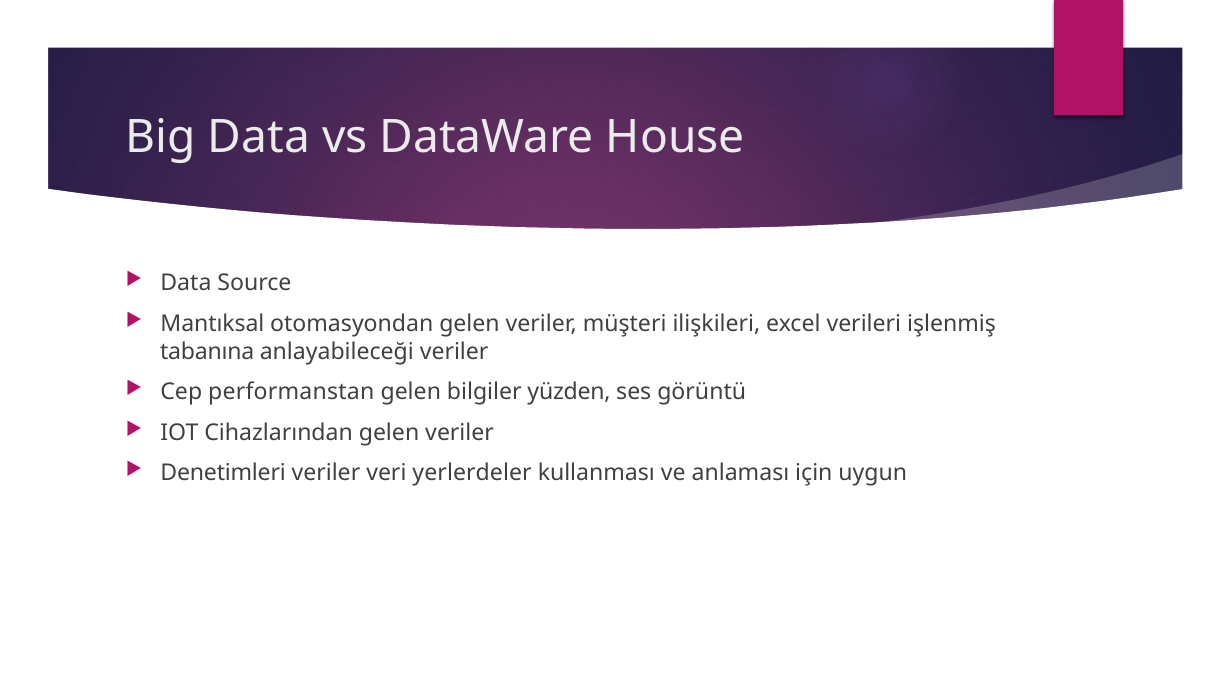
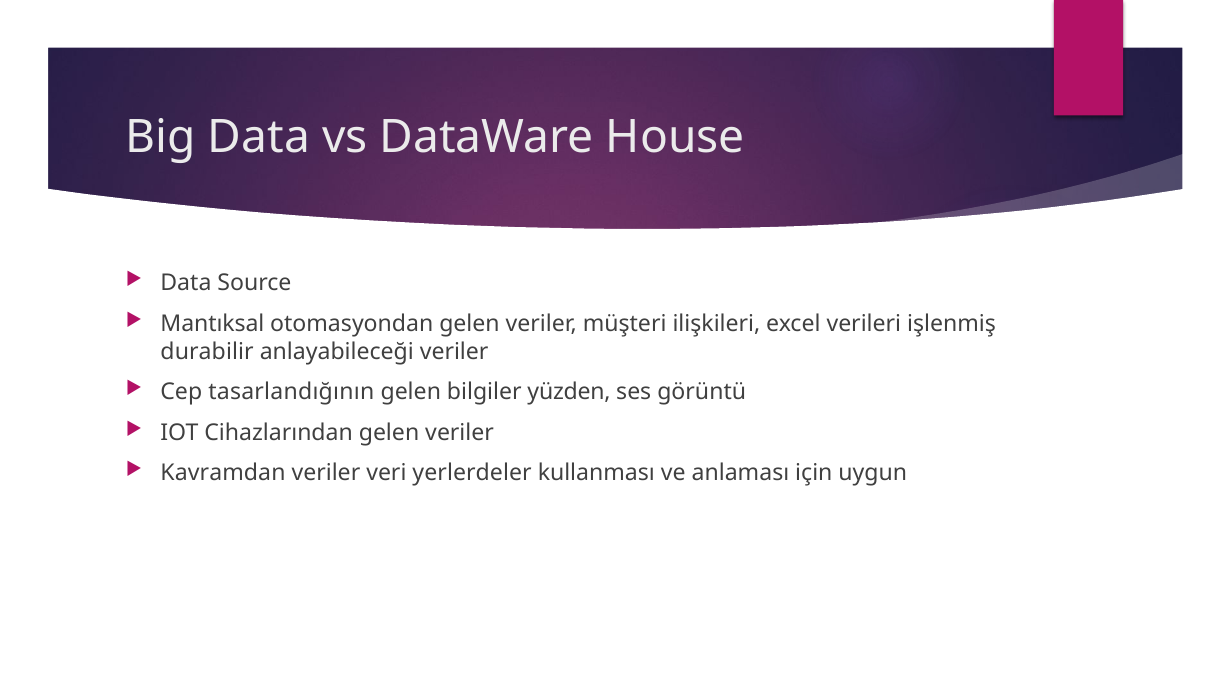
tabanına: tabanına -> durabilir (207, 351)
performanstan: performanstan -> tasarlandığının (291, 392)
Denetimleri: Denetimleri -> Kavramdan (223, 473)
